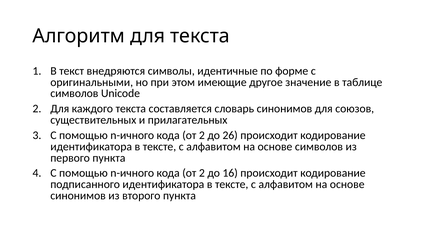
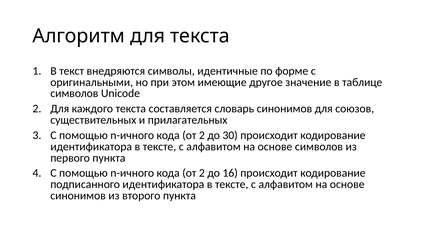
26: 26 -> 30 (230, 135)
